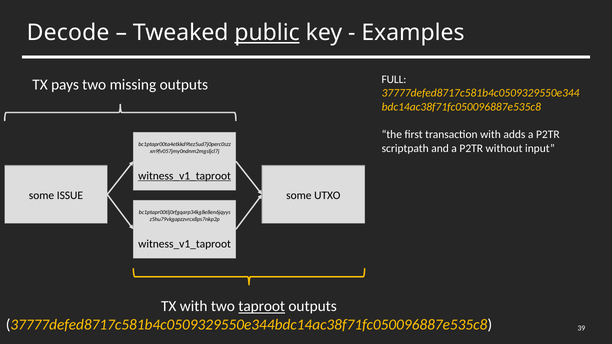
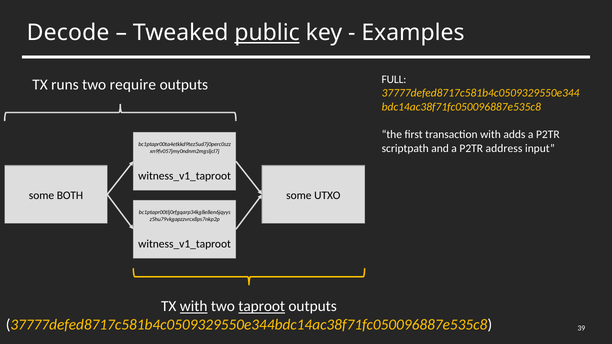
pays: pays -> runs (65, 85)
missing: missing -> require (133, 85)
without: without -> address (504, 148)
witness_v1_taproot underline: present -> none (185, 176)
ISSUE: ISSUE -> BOTH (70, 195)
with underline: none -> present (194, 307)
